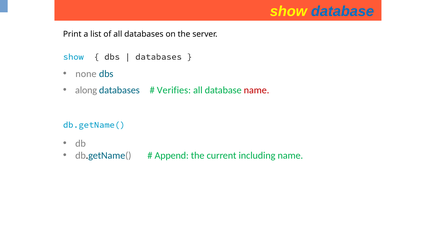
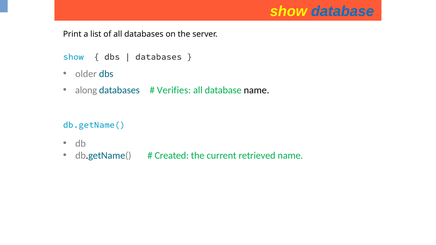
none: none -> older (86, 74)
name colour: red -> black (257, 90)
Append: Append -> Created (172, 156)
including: including -> retrieved (257, 156)
